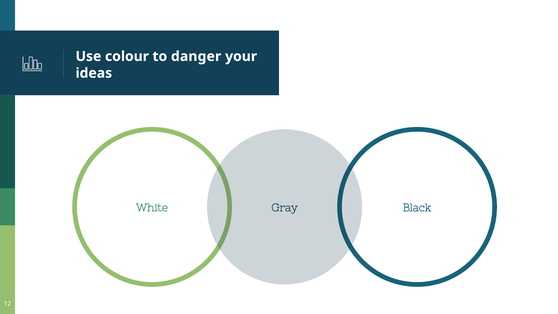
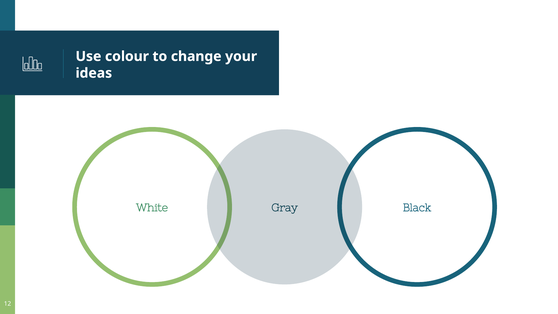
danger: danger -> change (196, 56)
